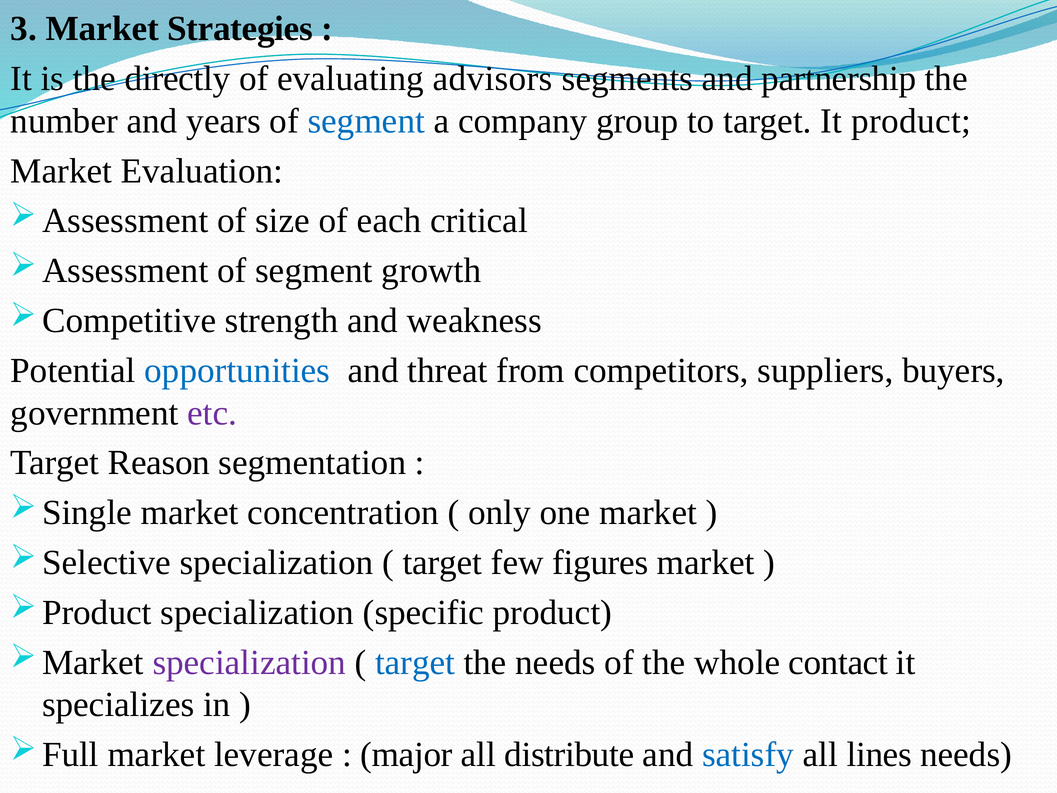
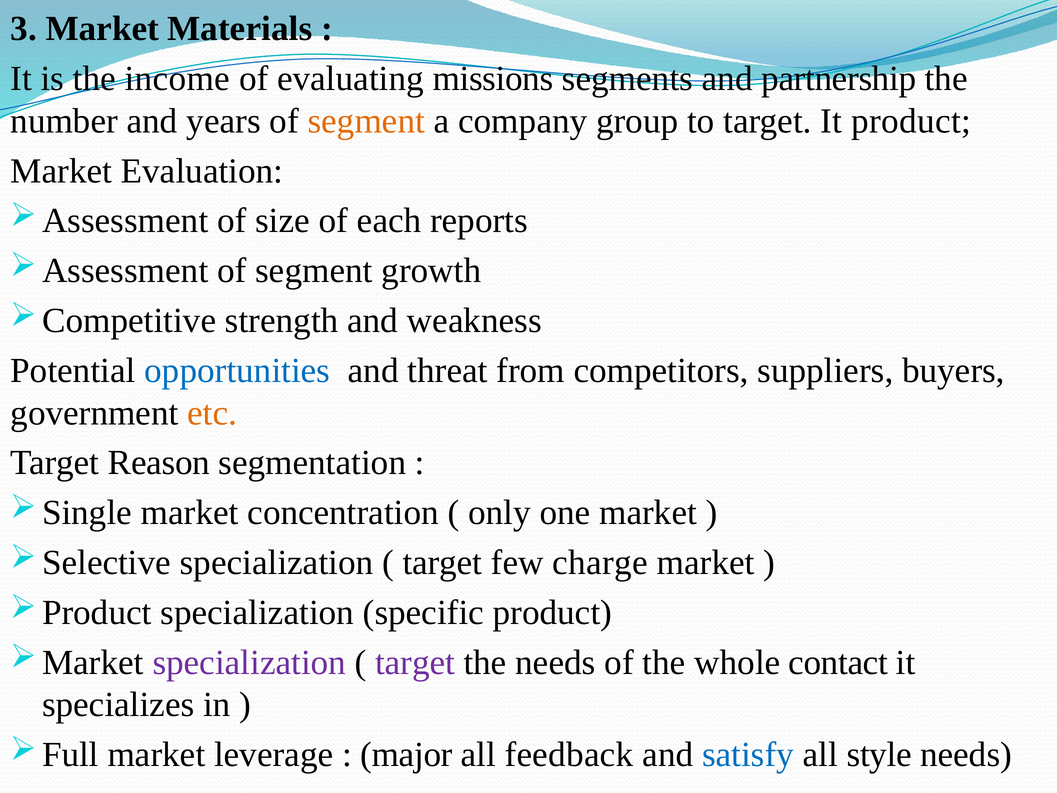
Strategies: Strategies -> Materials (240, 29)
directly: directly -> income (177, 79)
advisors: advisors -> missions (493, 79)
segment colour: blue -> orange (366, 121)
critical: critical -> reports (479, 221)
etc colour: purple -> orange (212, 413)
figures: figures -> charge (600, 562)
target colour: blue -> purple (415, 662)
distribute: distribute -> feedback (569, 754)
lines: lines -> style (879, 754)
